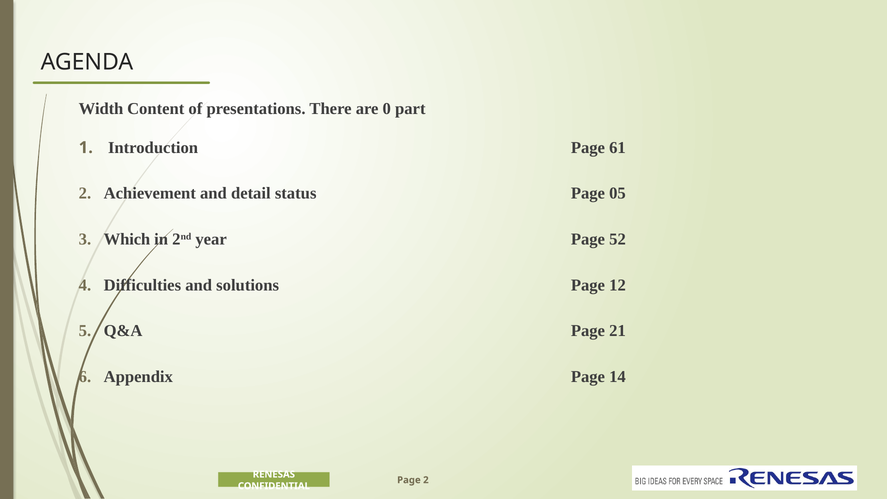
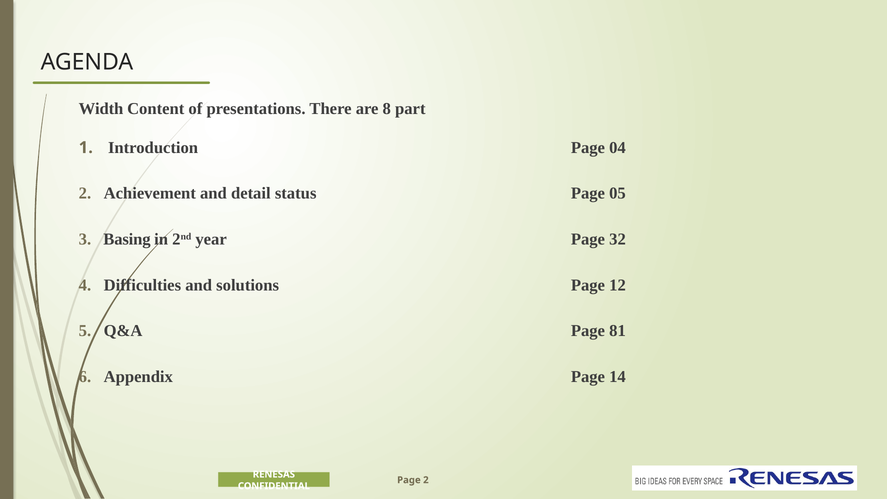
0: 0 -> 8 (387, 109)
61: 61 -> 04 (617, 148)
Which: Which -> Basing (127, 239)
52: 52 -> 32 (618, 239)
21: 21 -> 81 (618, 331)
